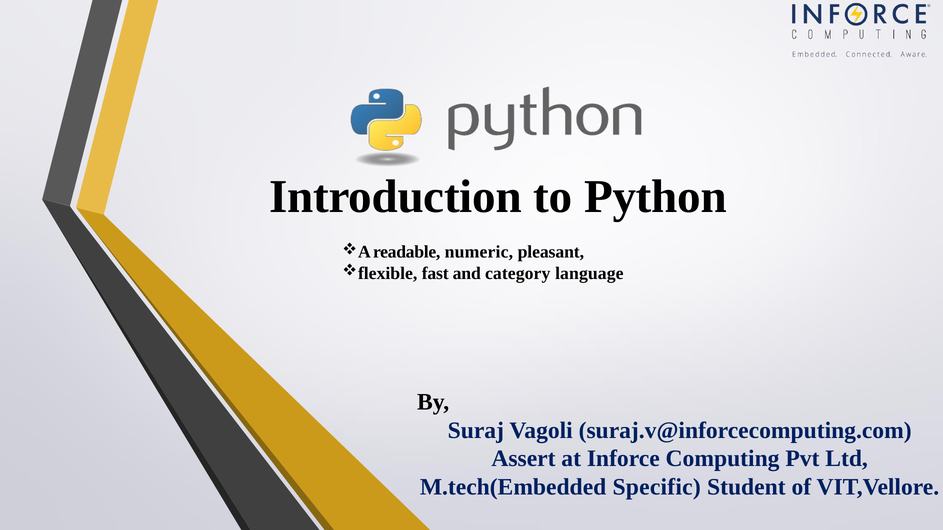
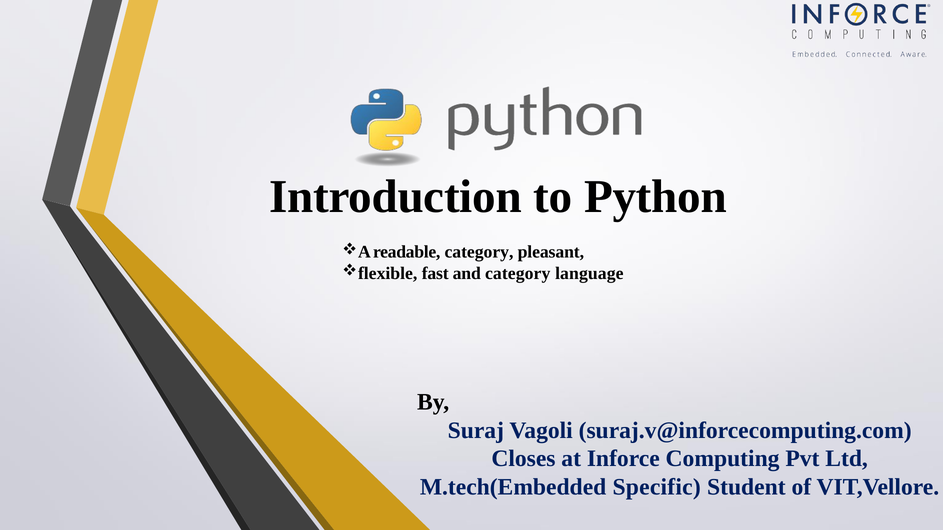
readable numeric: numeric -> category (479, 252)
Assert: Assert -> Closes (523, 459)
